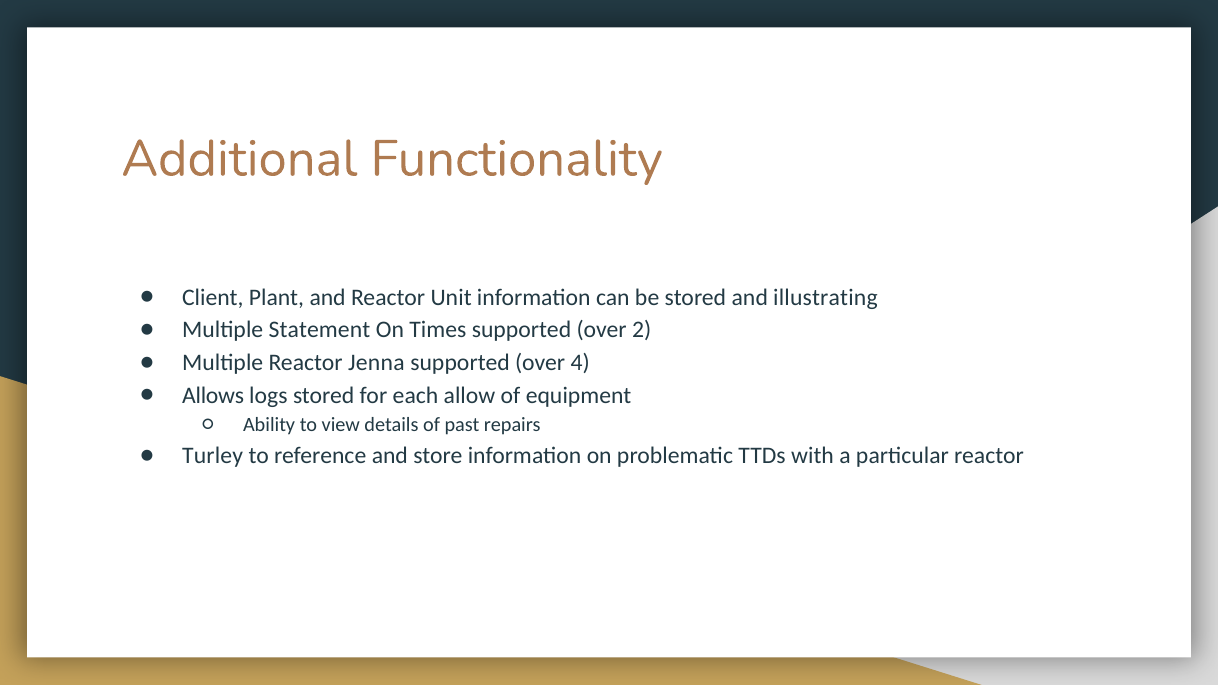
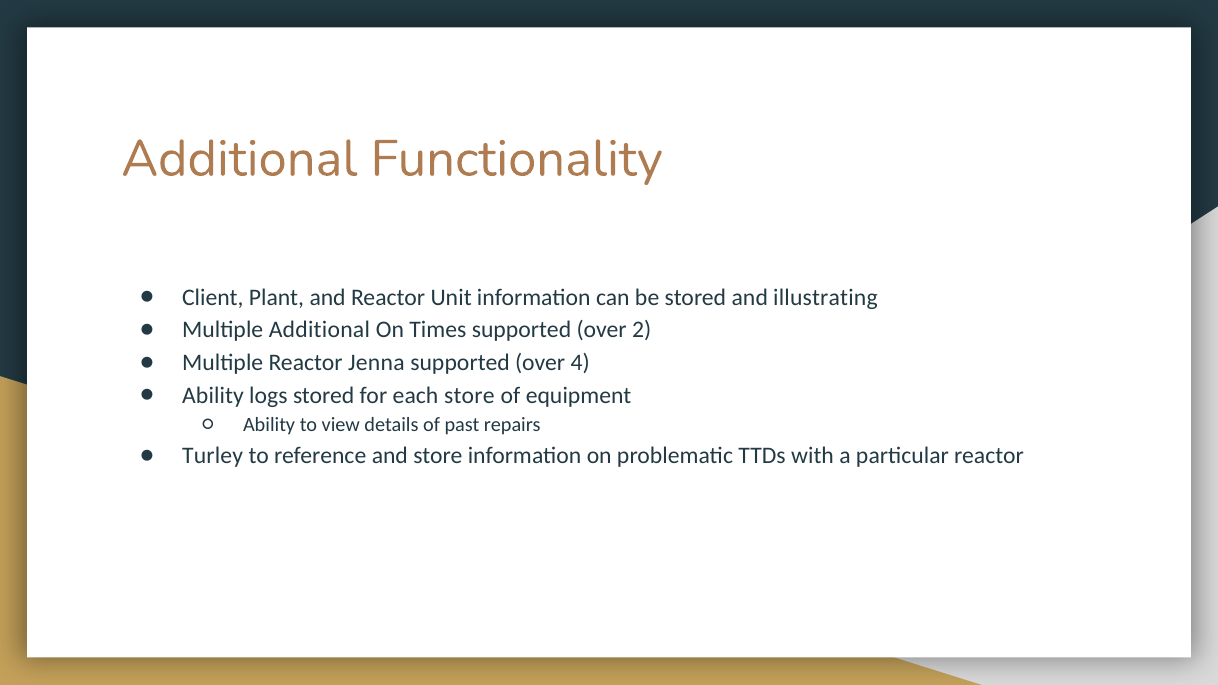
Multiple Statement: Statement -> Additional (319, 330)
Allows: Allows -> Ability (213, 395)
each allow: allow -> store (469, 395)
